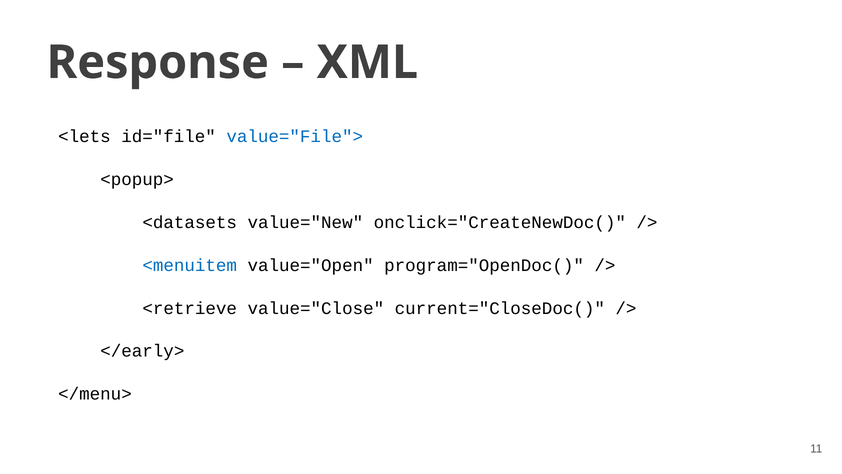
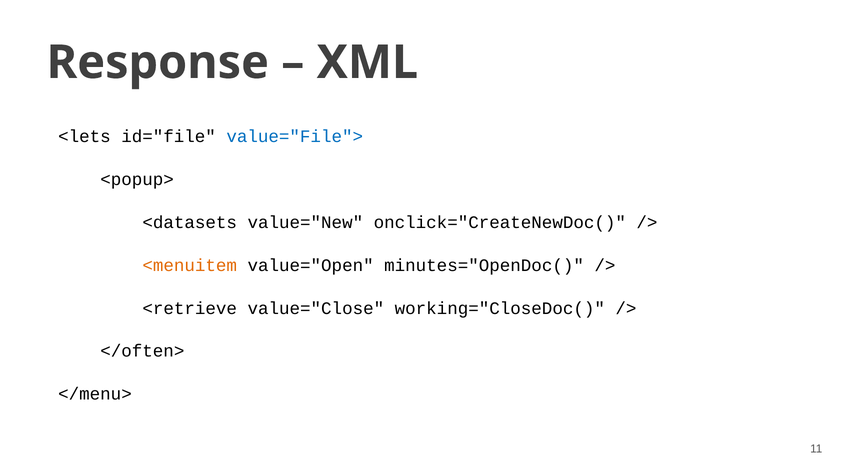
<menuitem colour: blue -> orange (190, 265)
program="OpenDoc(: program="OpenDoc( -> minutes="OpenDoc( (484, 265)
current="CloseDoc(: current="CloseDoc( -> working="CloseDoc( (500, 308)
</early>: </early> -> </often> (142, 351)
